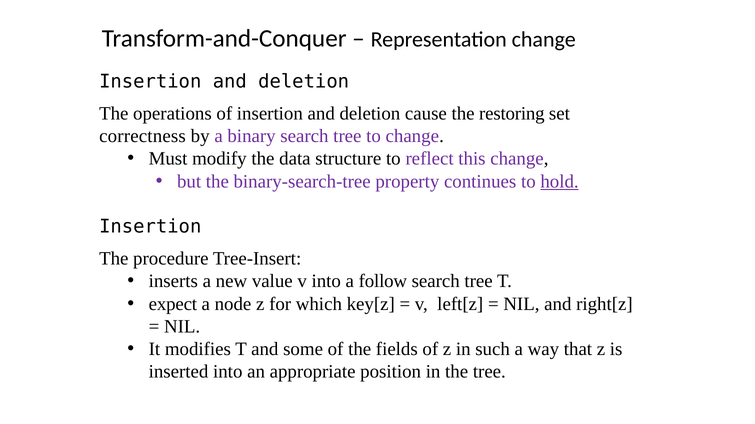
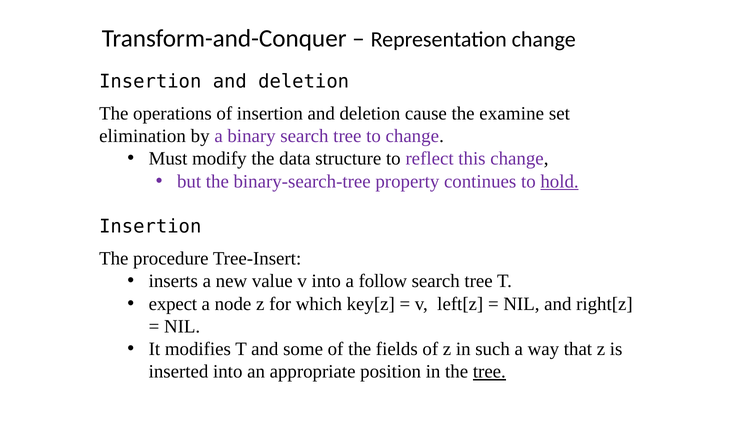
restoring: restoring -> examine (512, 114)
correctness: correctness -> elimination (143, 136)
tree underline: none -> present (489, 372)
